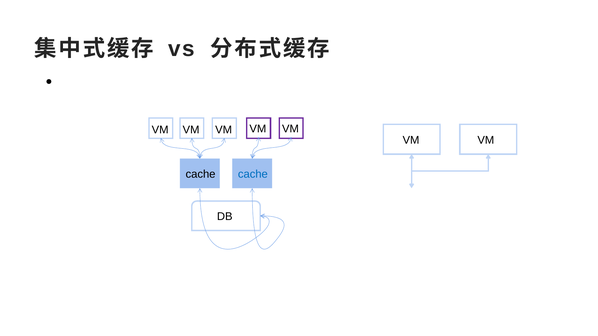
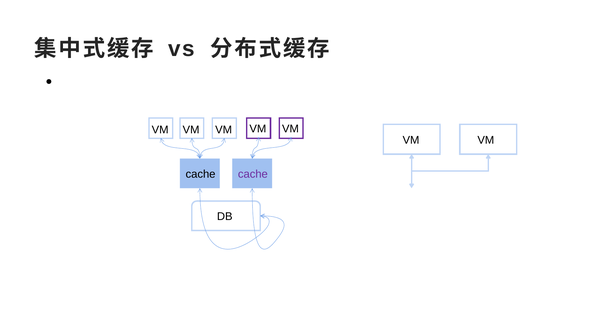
cache colour: blue -> purple (253, 174)
